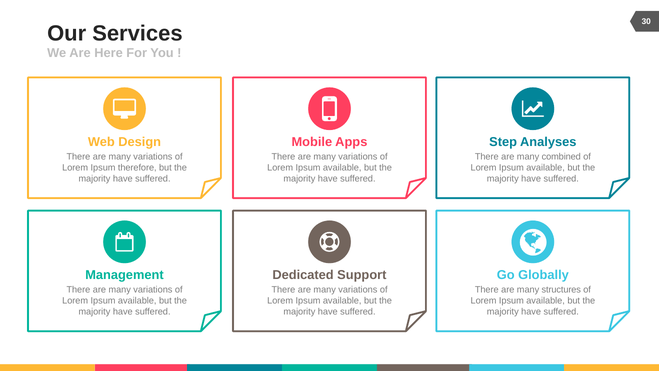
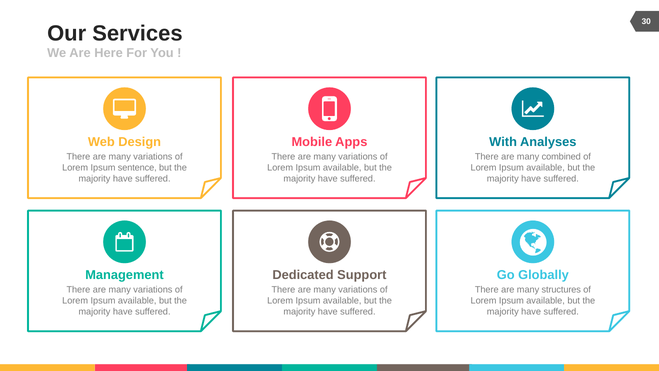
Step: Step -> With (503, 142)
therefore: therefore -> sentence (137, 168)
